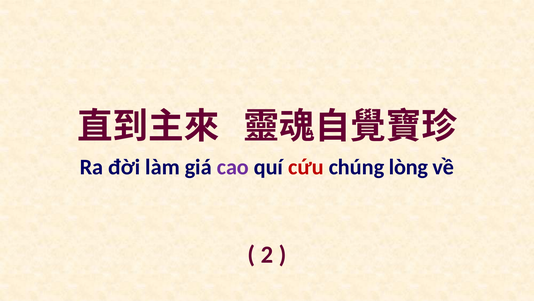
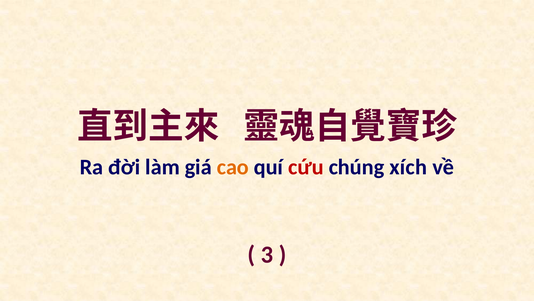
cao colour: purple -> orange (233, 167)
lòng: lòng -> xích (408, 167)
2: 2 -> 3 (267, 254)
